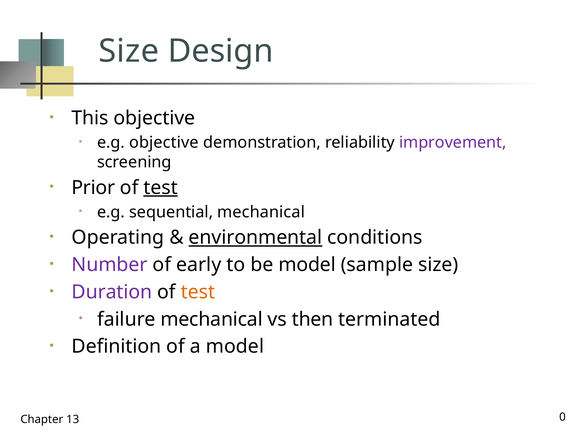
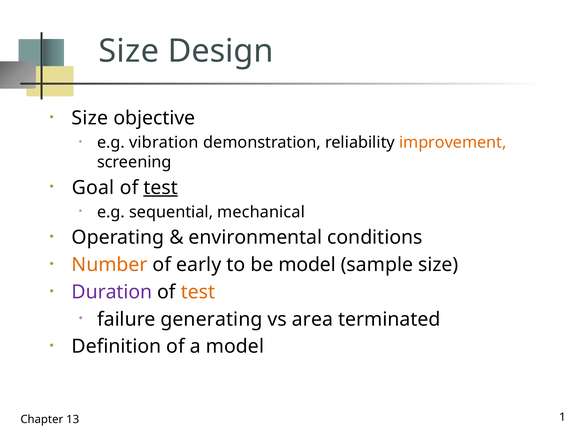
This: This -> Size (90, 118)
e.g objective: objective -> vibration (164, 143)
improvement colour: purple -> orange (453, 143)
Prior: Prior -> Goal (93, 188)
environmental underline: present -> none (255, 238)
Number colour: purple -> orange (110, 265)
failure mechanical: mechanical -> generating (211, 319)
then: then -> area (312, 319)
0: 0 -> 1 (562, 417)
